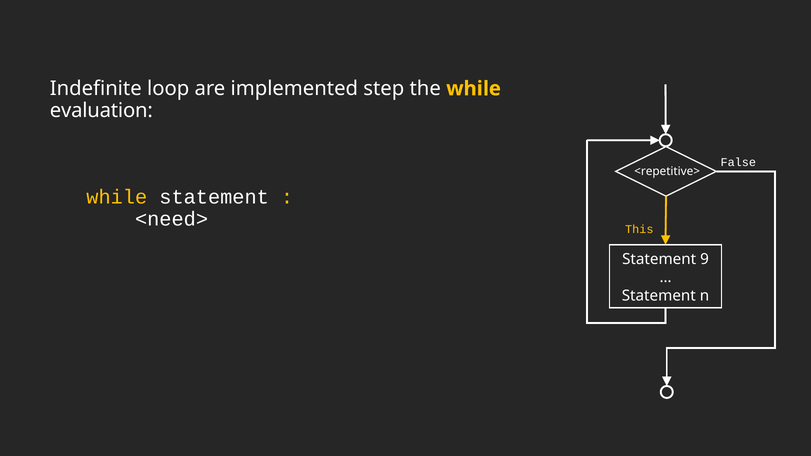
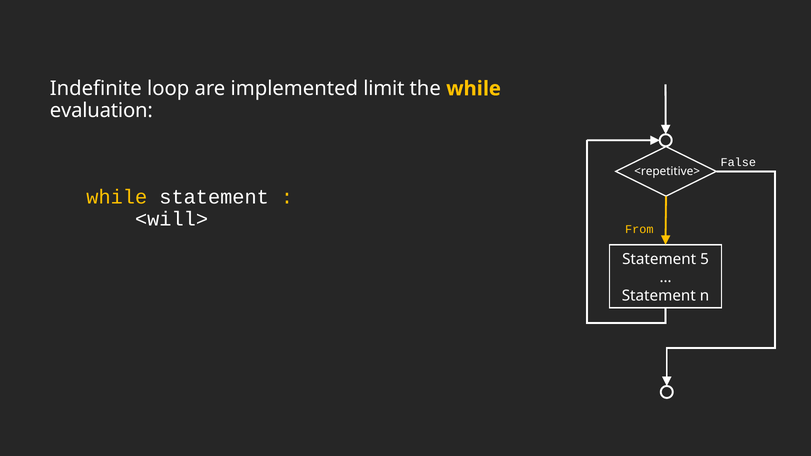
step: step -> limit (384, 89)
<need>: <need> -> <will> (172, 219)
This: This -> From (639, 229)
9: 9 -> 5 (705, 259)
